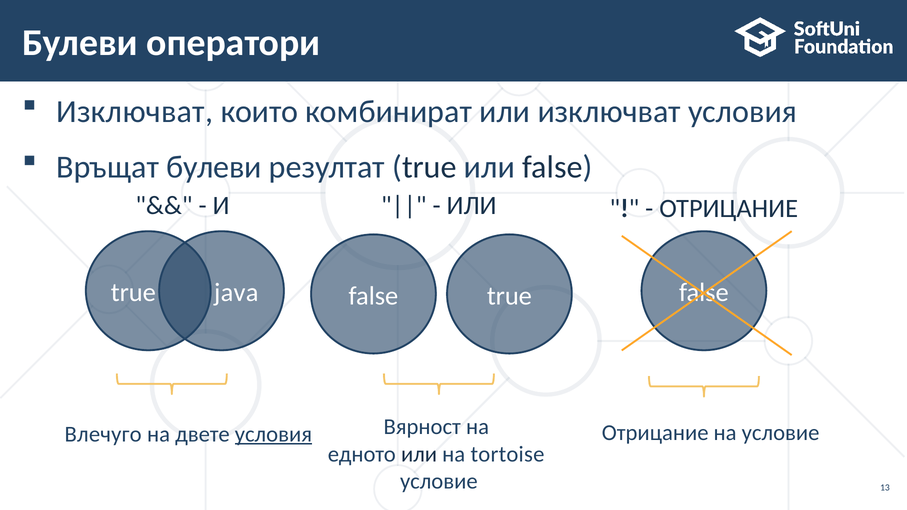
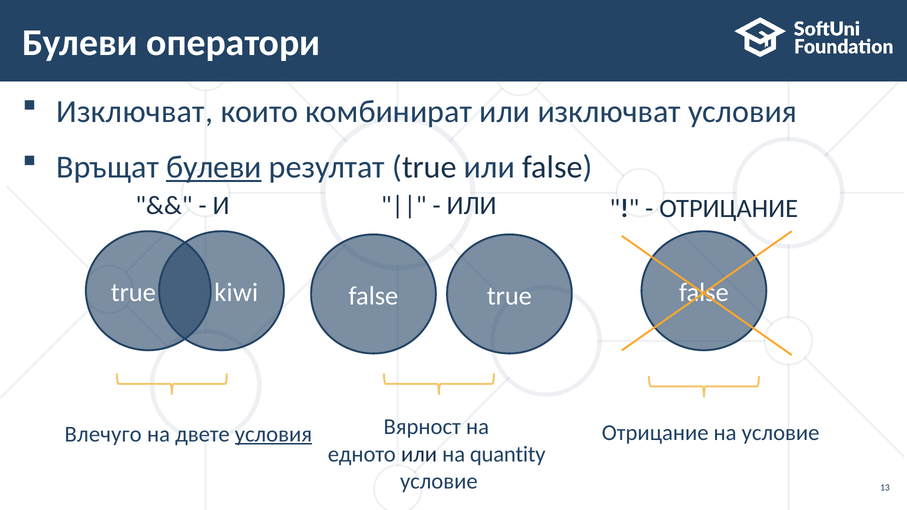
булеви underline: none -> present (214, 167)
java: java -> kiwi (236, 293)
tortoise: tortoise -> quantity (508, 454)
